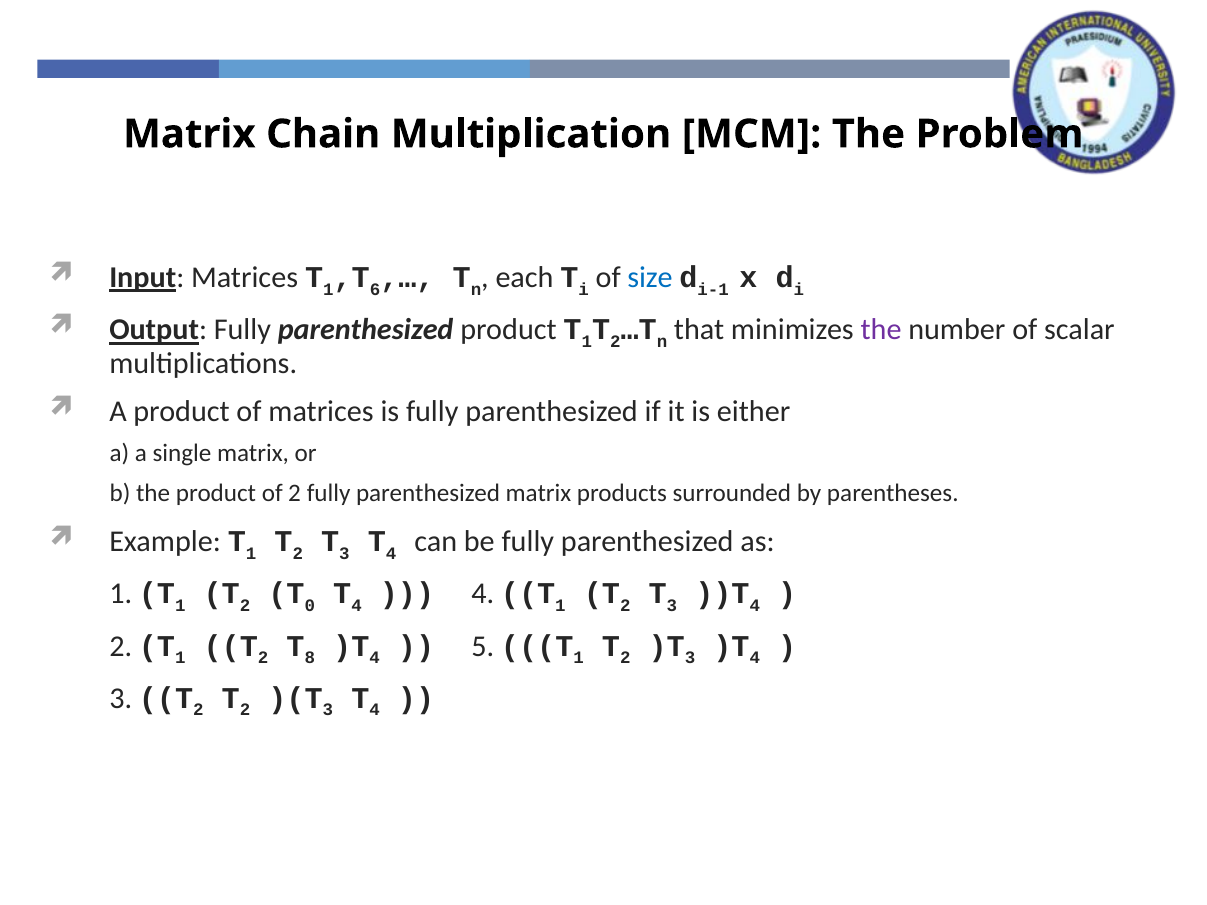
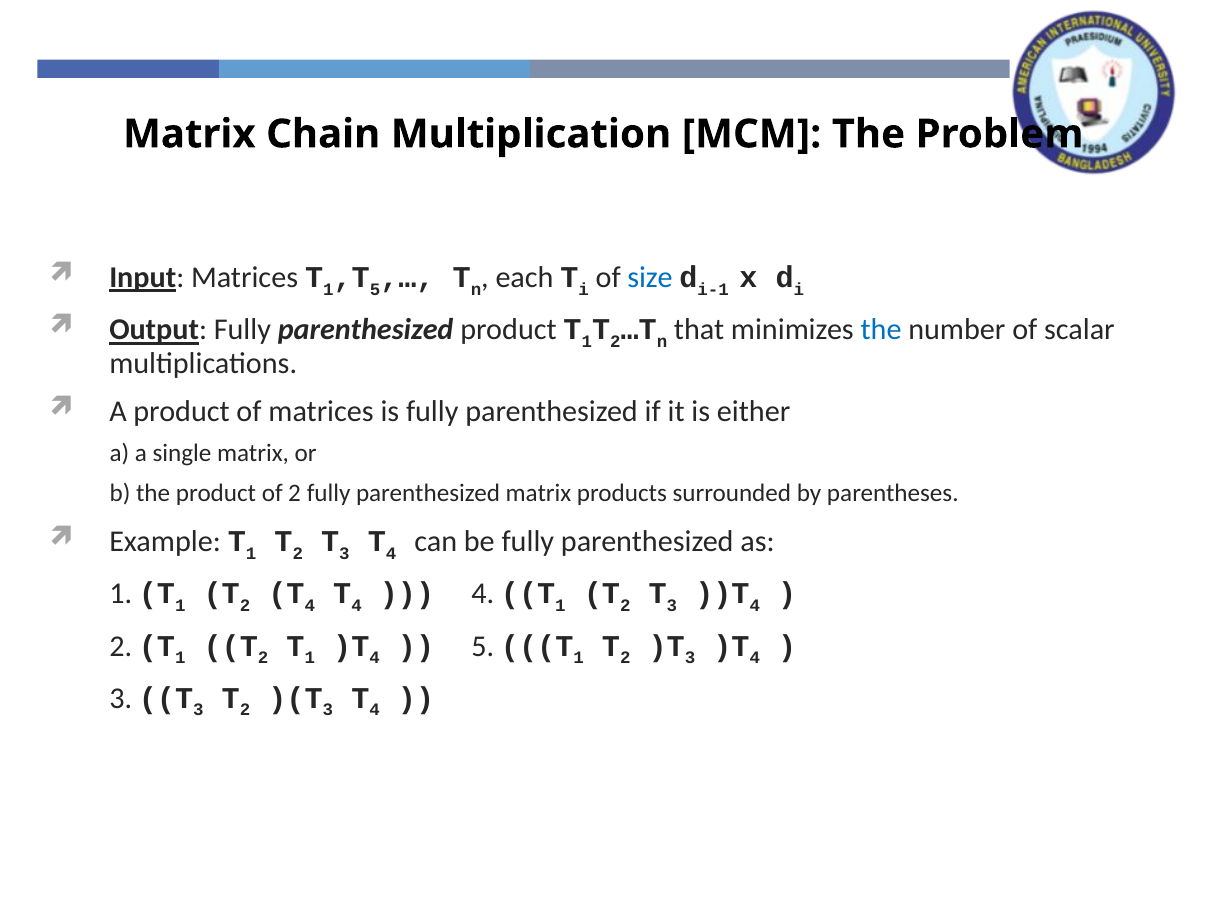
6: 6 -> 5 (375, 290)
the colour: purple -> blue (881, 330)
0: 0 -> 4 (310, 606)
8: 8 -> 1 (310, 658)
2: 2 -> 3 (198, 710)
